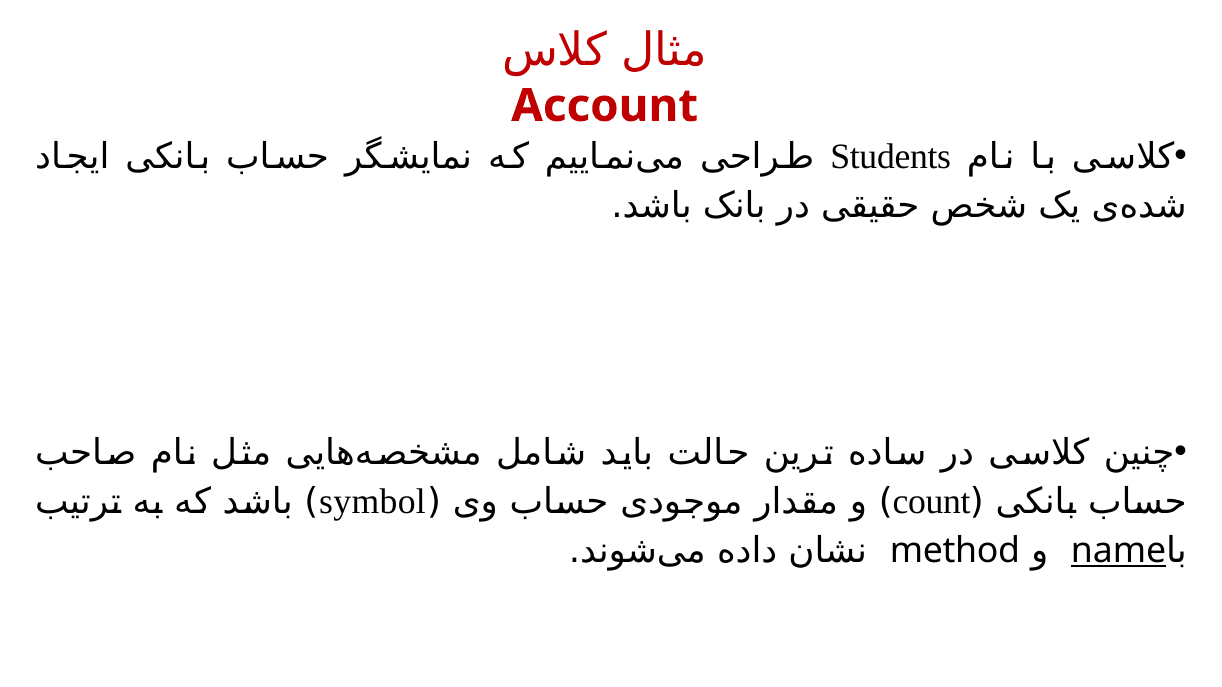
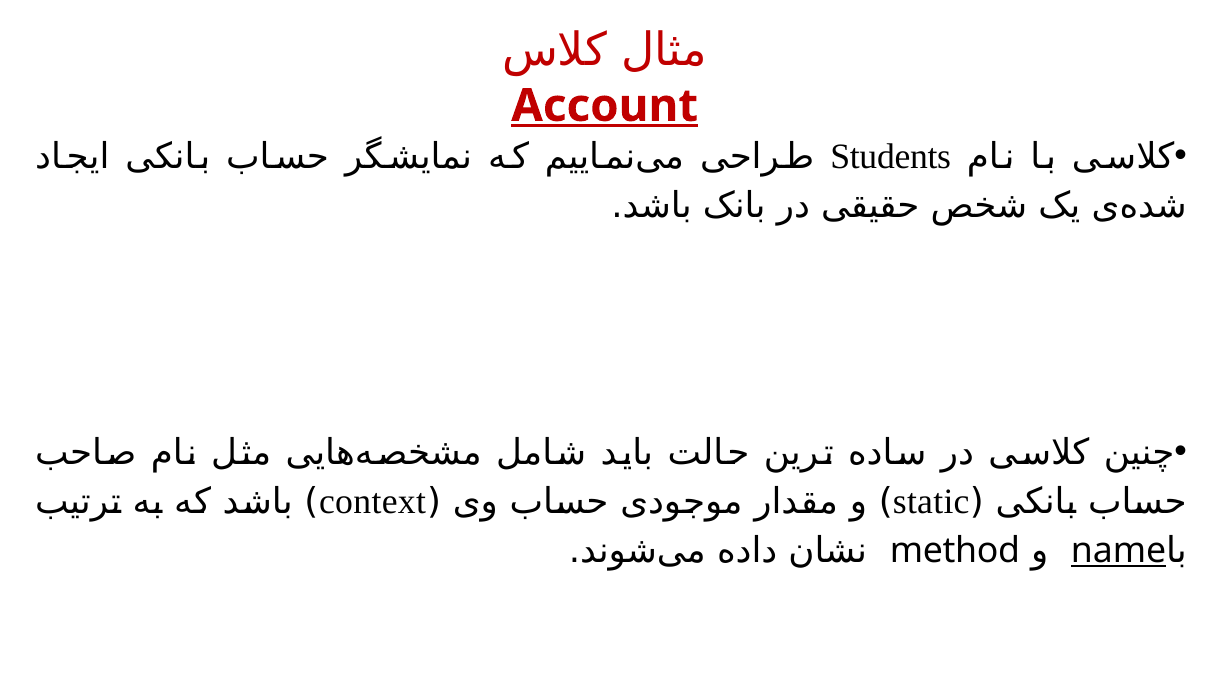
Account underline: none -> present (605, 106)
symbol: symbol -> context (372, 502)
count: count -> static (931, 502)
